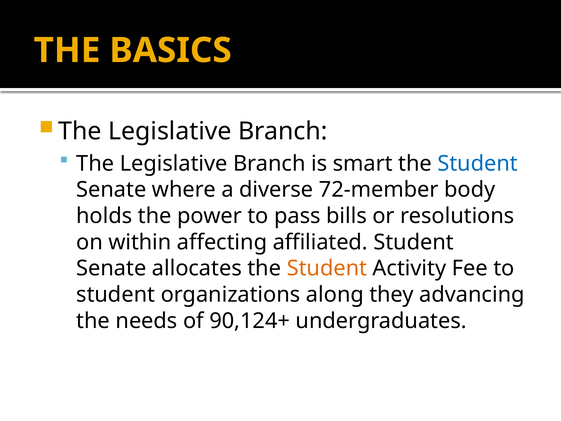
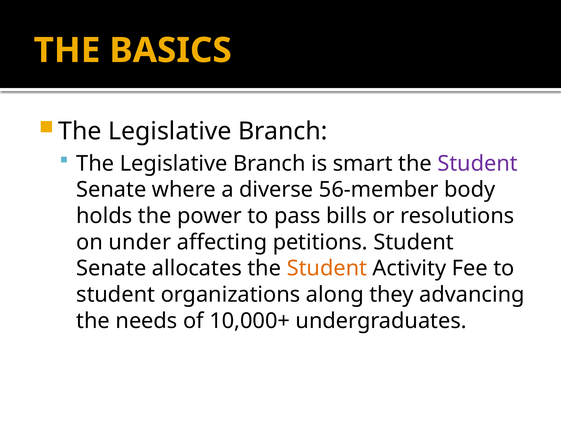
Student colour: blue -> purple (478, 163)
72-member: 72-member -> 56-member (379, 190)
within: within -> under (140, 242)
affiliated: affiliated -> petitions (320, 242)
90,124+: 90,124+ -> 10,000+ (250, 321)
